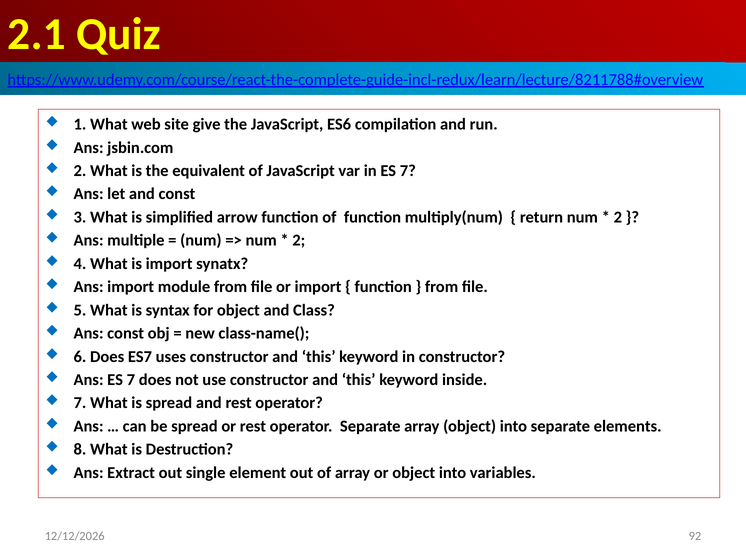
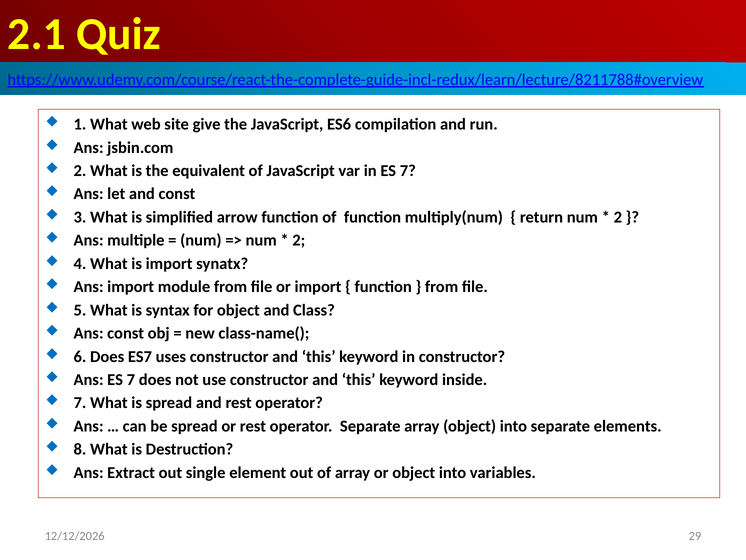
92: 92 -> 29 (695, 536)
